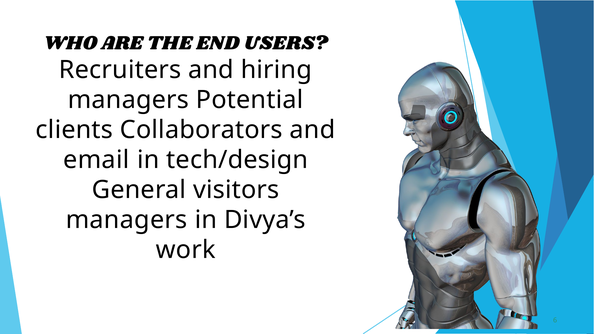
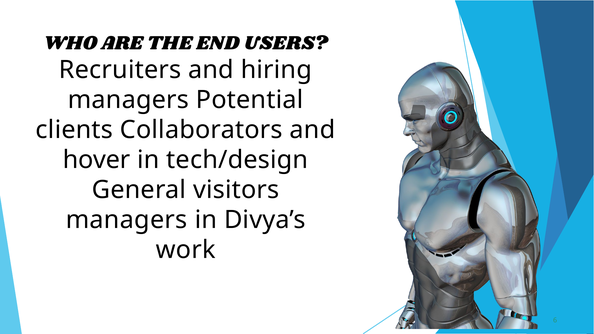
email: email -> hover (97, 160)
